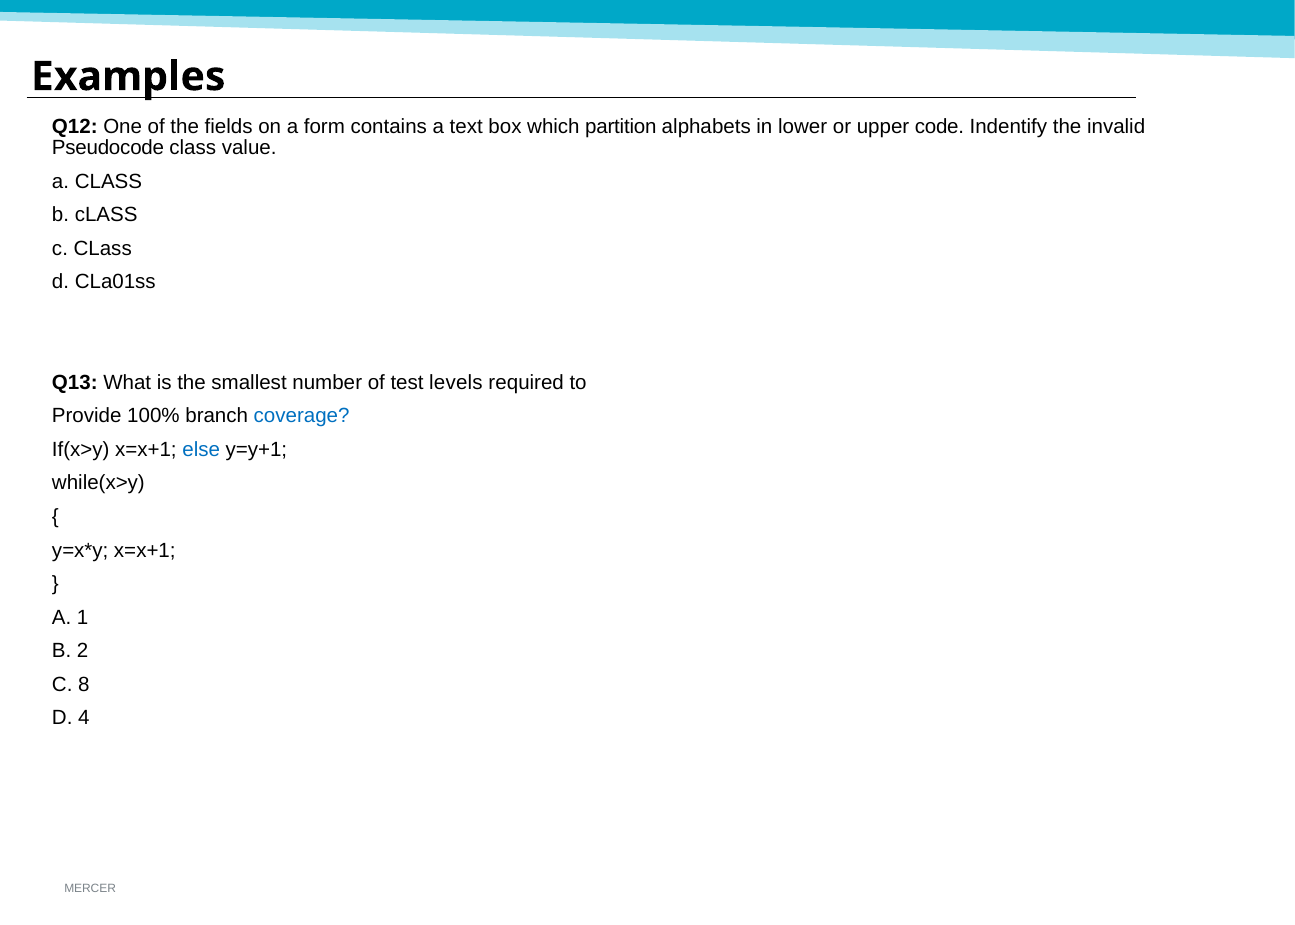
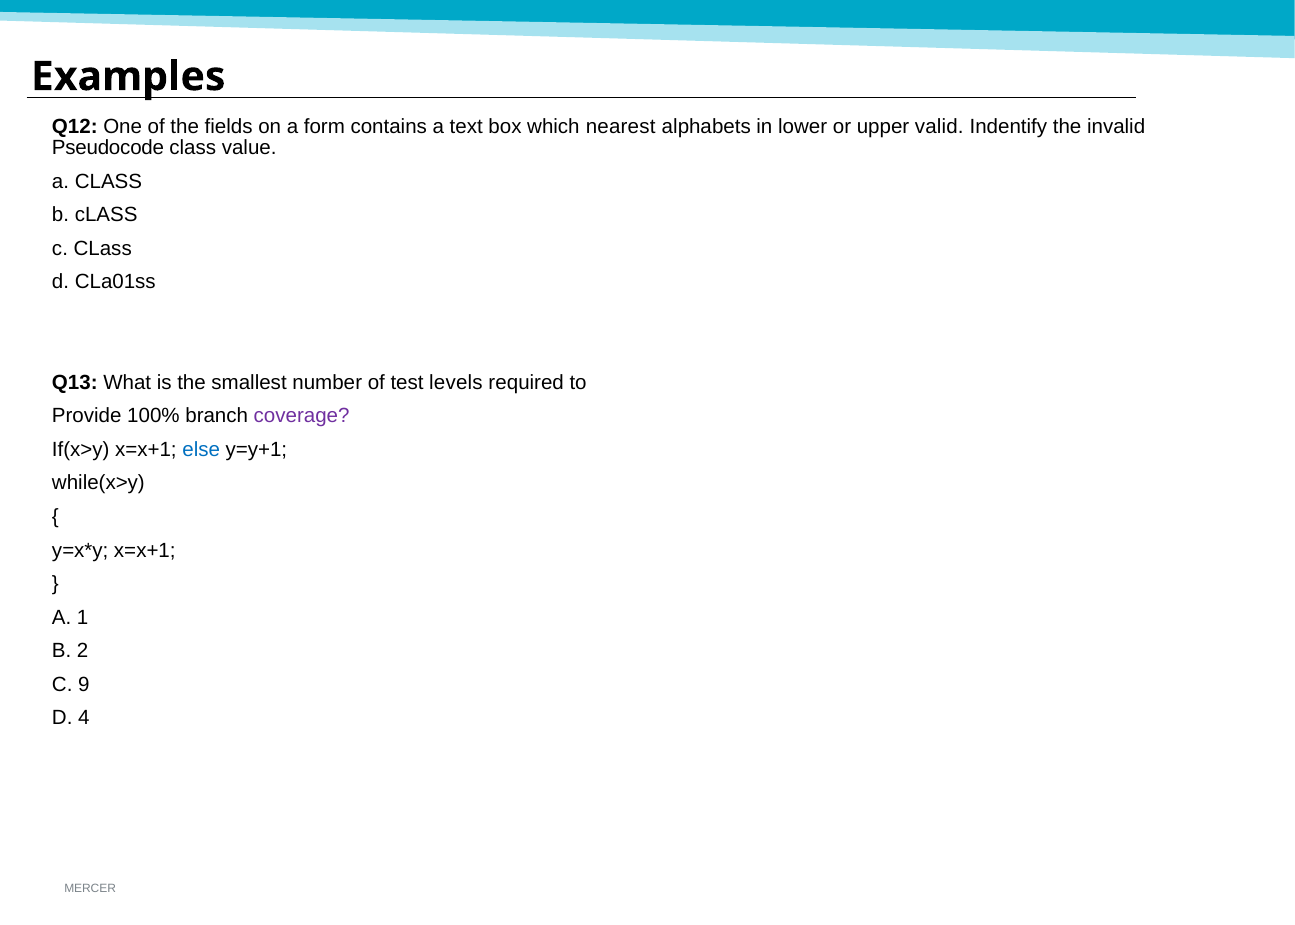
partition: partition -> nearest (621, 127)
code: code -> valid (939, 127)
coverage colour: blue -> purple (302, 416)
8: 8 -> 9 (84, 684)
